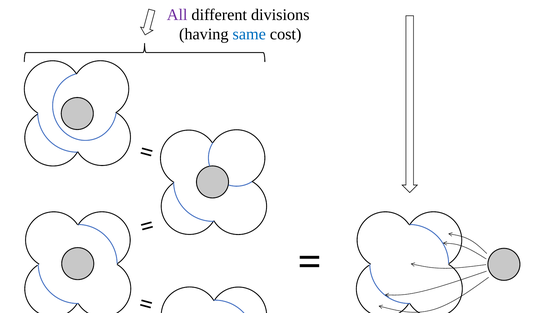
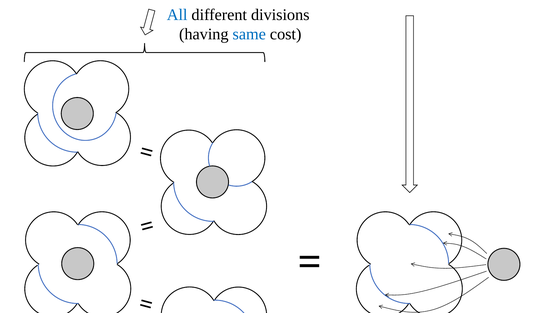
All colour: purple -> blue (177, 15)
